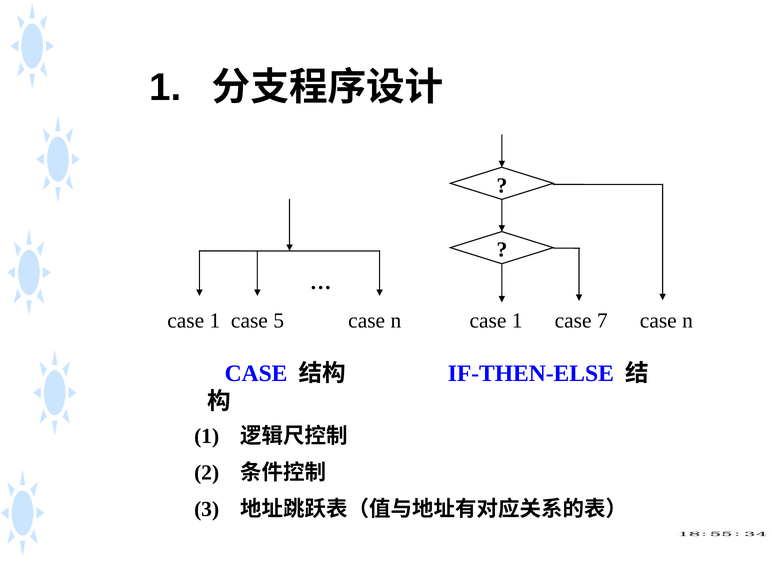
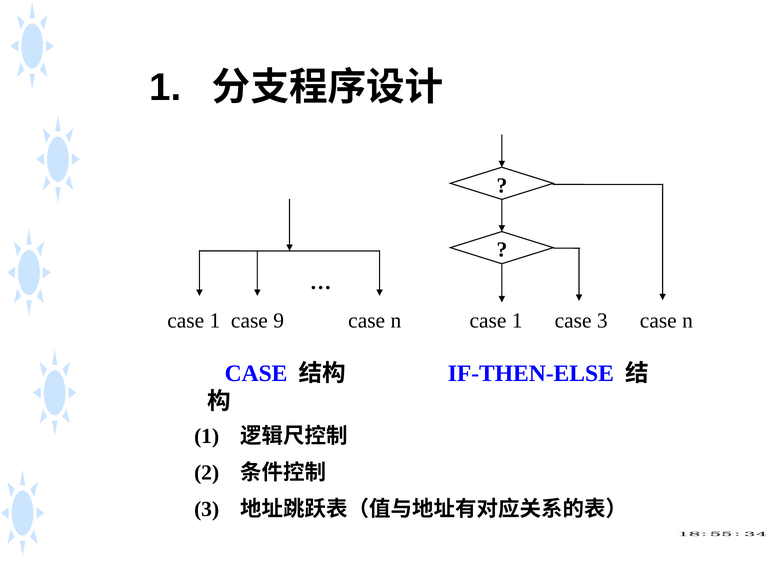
5: 5 -> 9 (279, 321)
case 7: 7 -> 3 (602, 321)
